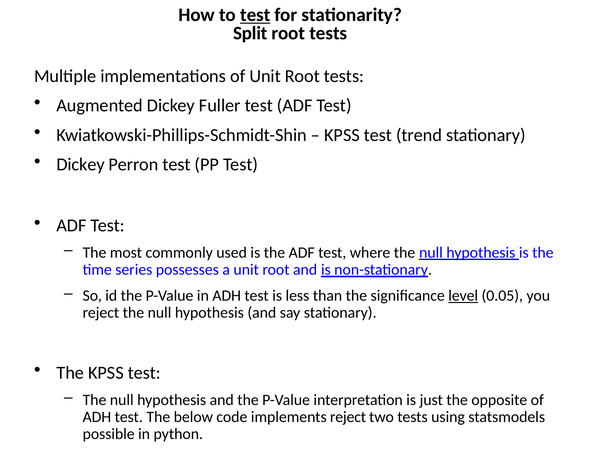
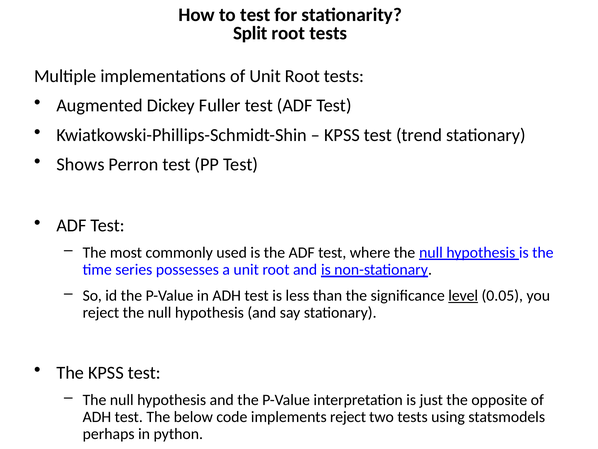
test underline: present -> none (255, 15)
Dickey: Dickey -> Shows (80, 164)
possible: possible -> perhaps (109, 434)
